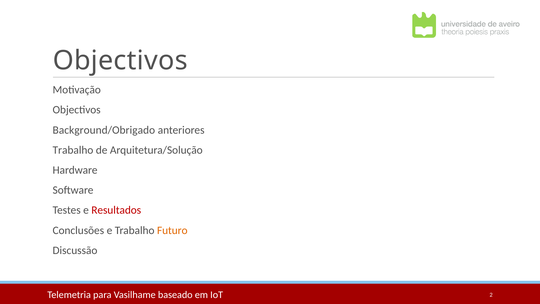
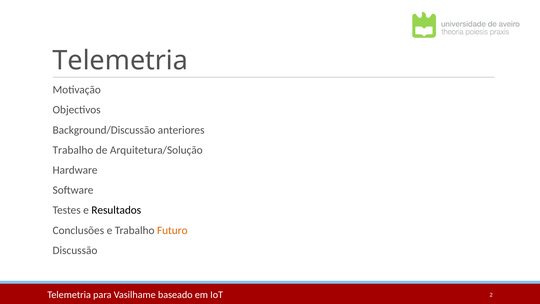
Objectivos: Objectivos -> Telemetria (120, 60)
Background/Obrigado: Background/Obrigado -> Background/Discussão (104, 130)
Resultados colour: red -> black (116, 210)
